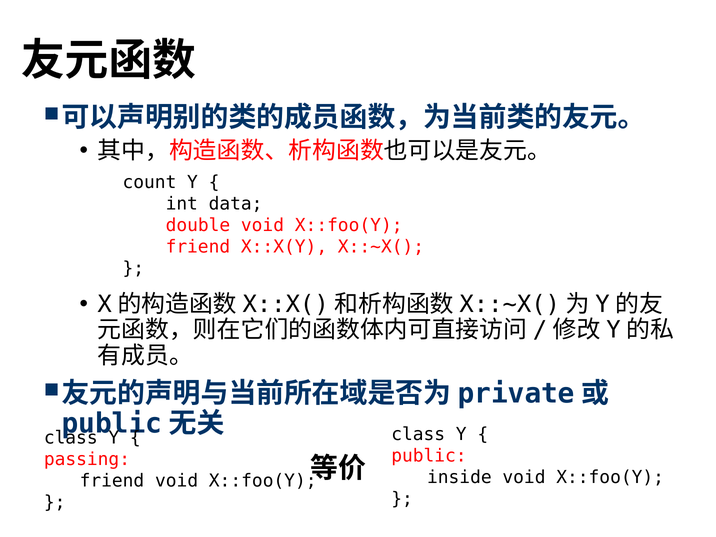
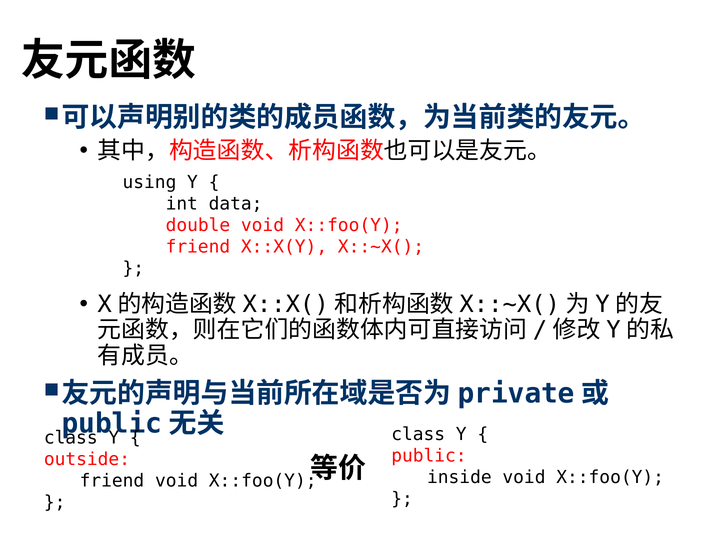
count: count -> using (149, 183)
passing: passing -> outside (87, 459)
